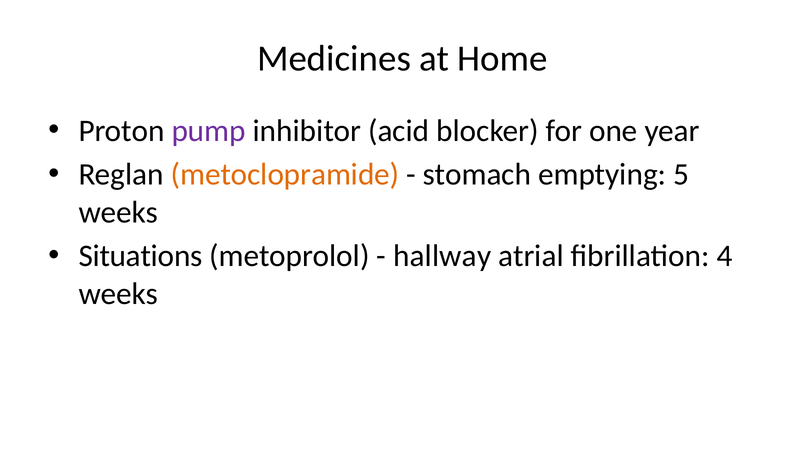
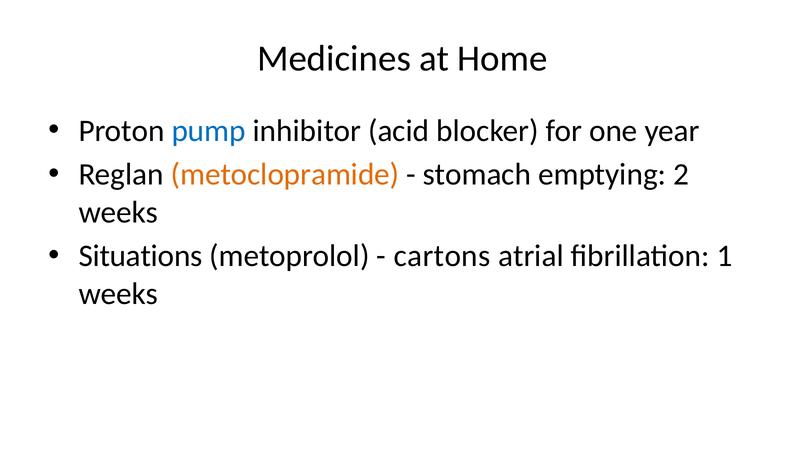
pump colour: purple -> blue (209, 131)
5: 5 -> 2 (681, 175)
hallway: hallway -> cartons (442, 256)
4: 4 -> 1 (724, 256)
